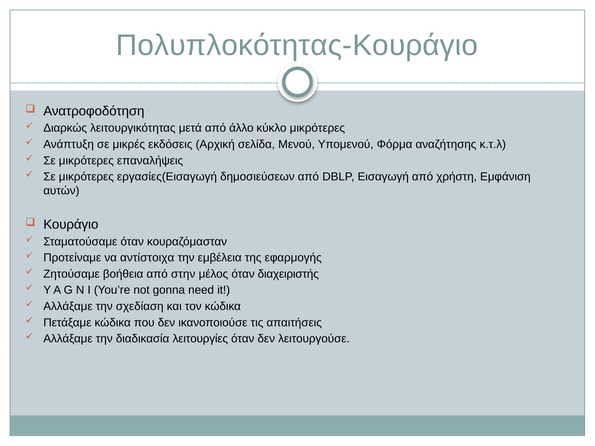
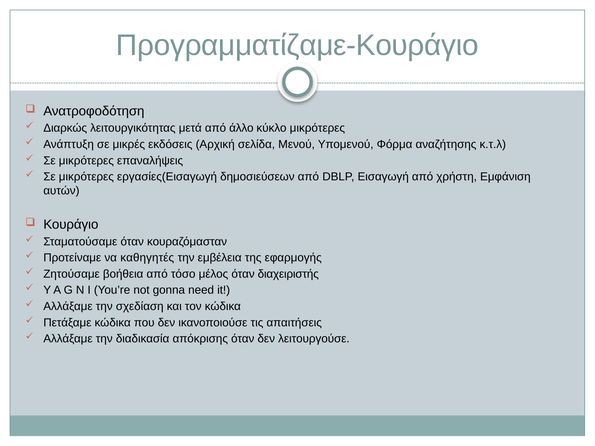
Πολυπλοκότητας-Κουράγιο: Πολυπλοκότητας-Κουράγιο -> Προγραμματίζαμε-Κουράγιο (297, 46)
αντίστοιχα: αντίστοιχα -> καθηγητές (147, 258)
στην: στην -> τόσο (183, 274)
λειτουργίες: λειτουργίες -> απόκρισης (200, 339)
